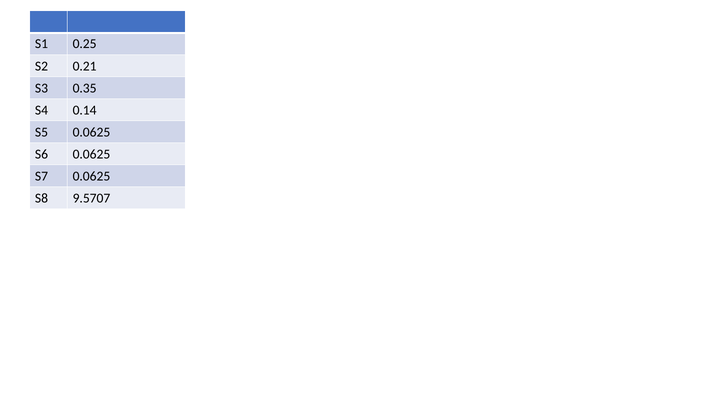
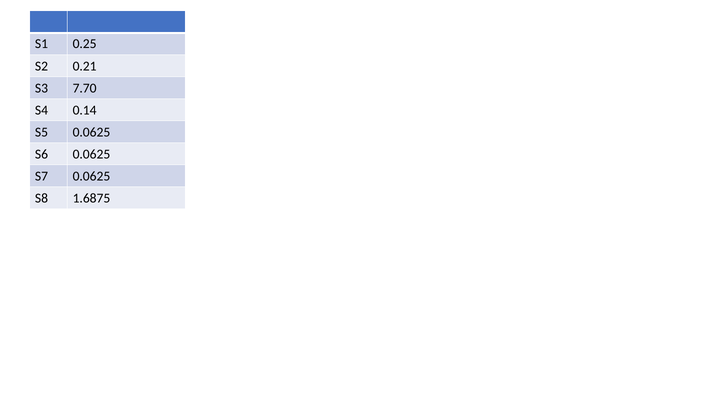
0.35: 0.35 -> 7.70 (85, 88)
9.5707: 9.5707 -> 1.6875 (91, 198)
